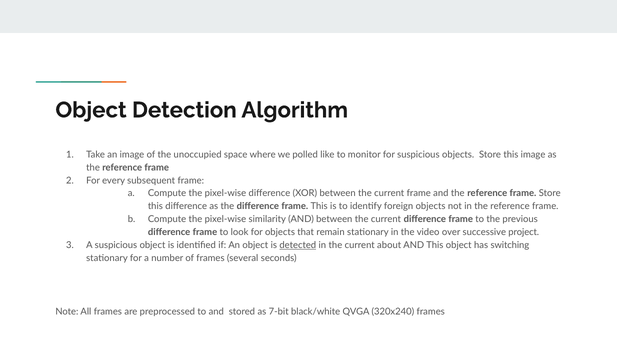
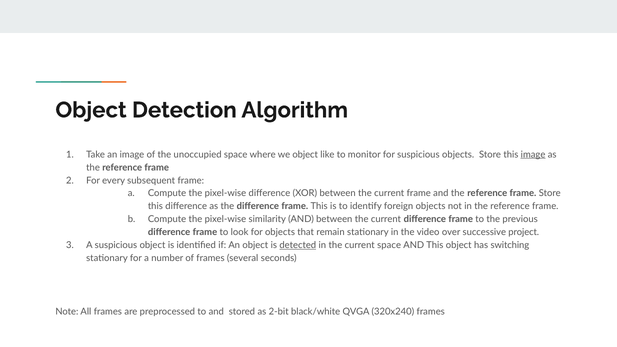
we polled: polled -> object (305, 154)
image underline: none -> present (533, 154)
current about: about -> space (389, 245)
7-bit: 7-bit -> 2-bit (279, 312)
